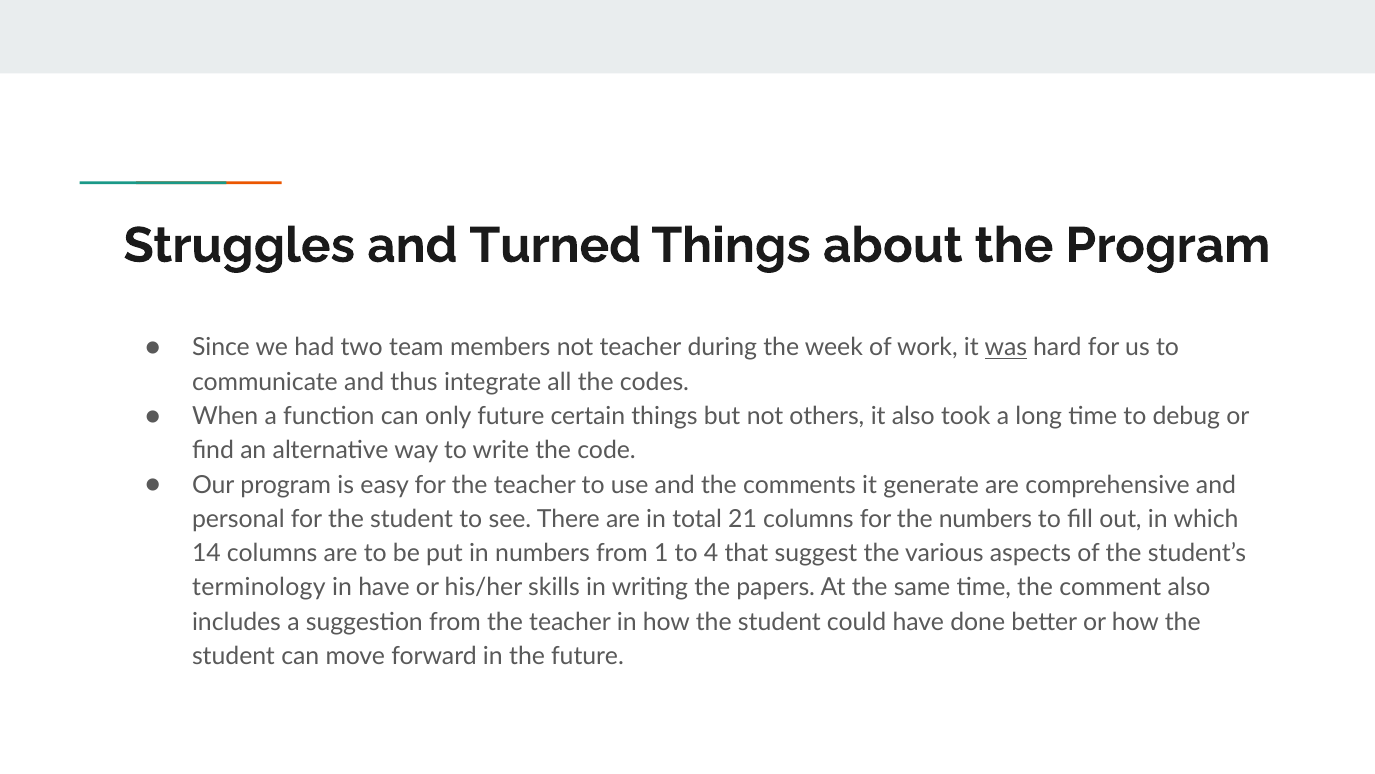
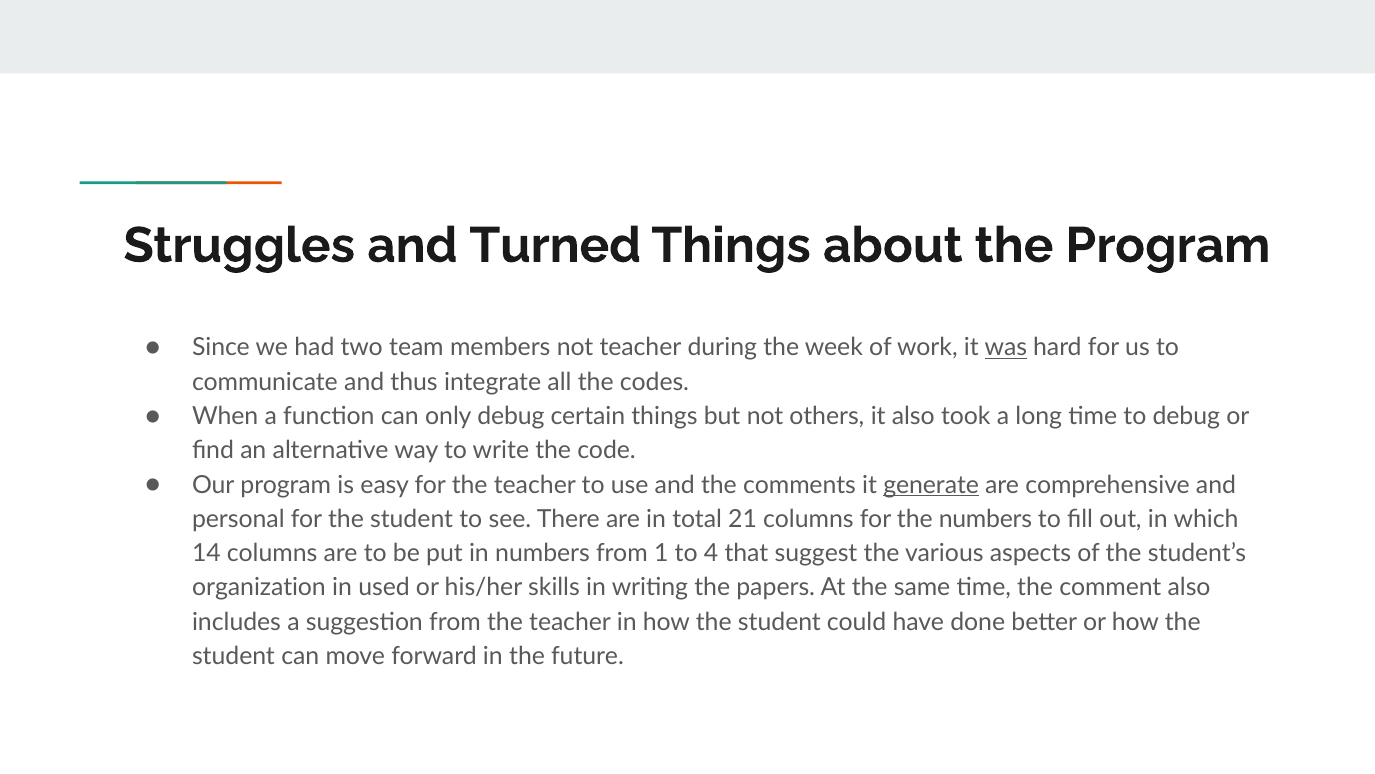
only future: future -> debug (511, 416)
generate underline: none -> present (931, 485)
terminology: terminology -> organization (259, 587)
in have: have -> used (384, 587)
